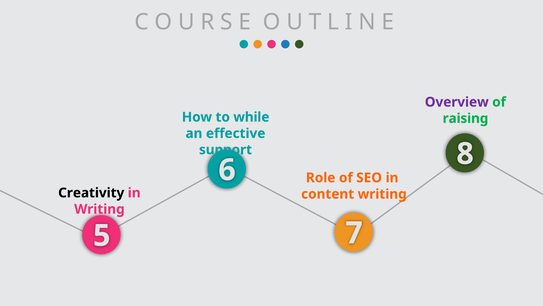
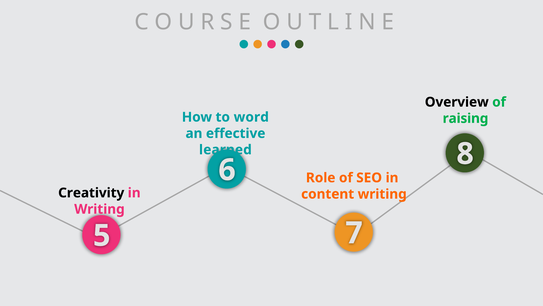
Overview colour: purple -> black (457, 102)
while: while -> word (251, 117)
support: support -> learned (225, 149)
